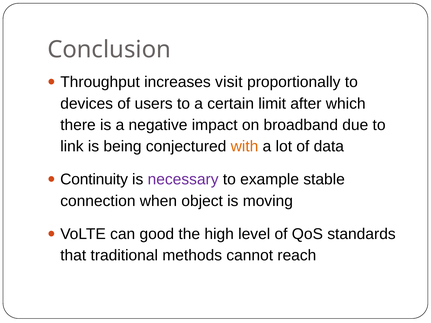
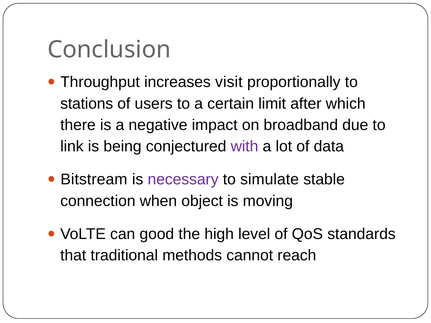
devices: devices -> stations (87, 104)
with colour: orange -> purple (245, 147)
Continuity: Continuity -> Bitstream (94, 180)
example: example -> simulate (270, 180)
